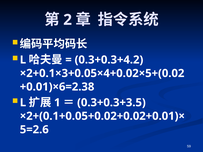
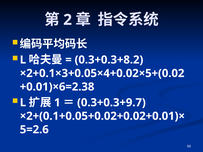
0.3+0.3+4.2: 0.3+0.3+4.2 -> 0.3+0.3+8.2 (109, 60)
0.3+0.3+3.5: 0.3+0.3+3.5 -> 0.3+0.3+9.7 (111, 103)
